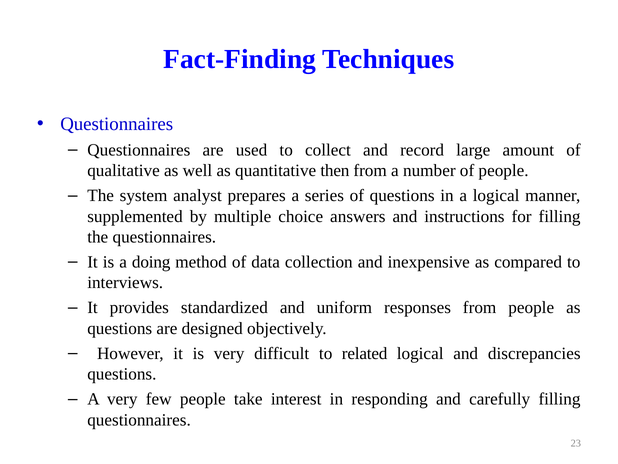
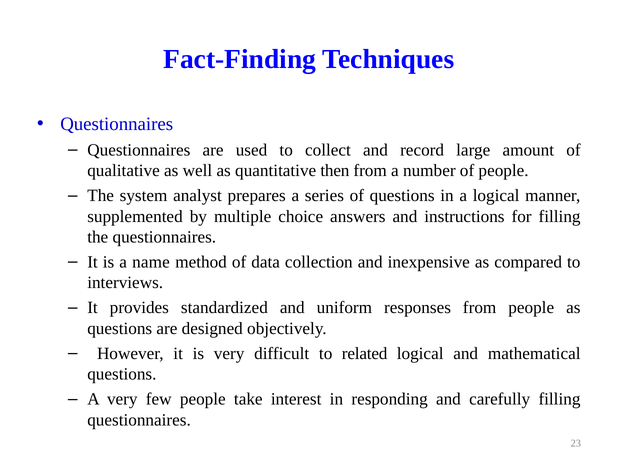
doing: doing -> name (151, 262)
discrepancies: discrepancies -> mathematical (534, 353)
